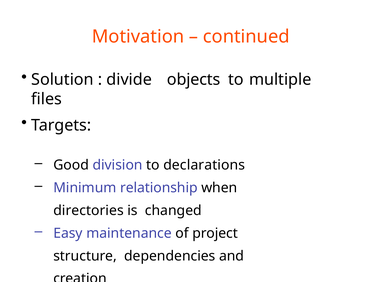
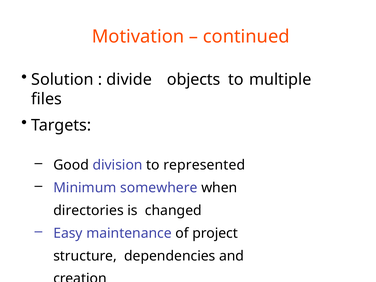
declarations: declarations -> represented (204, 165)
relationship: relationship -> somewhere (159, 188)
